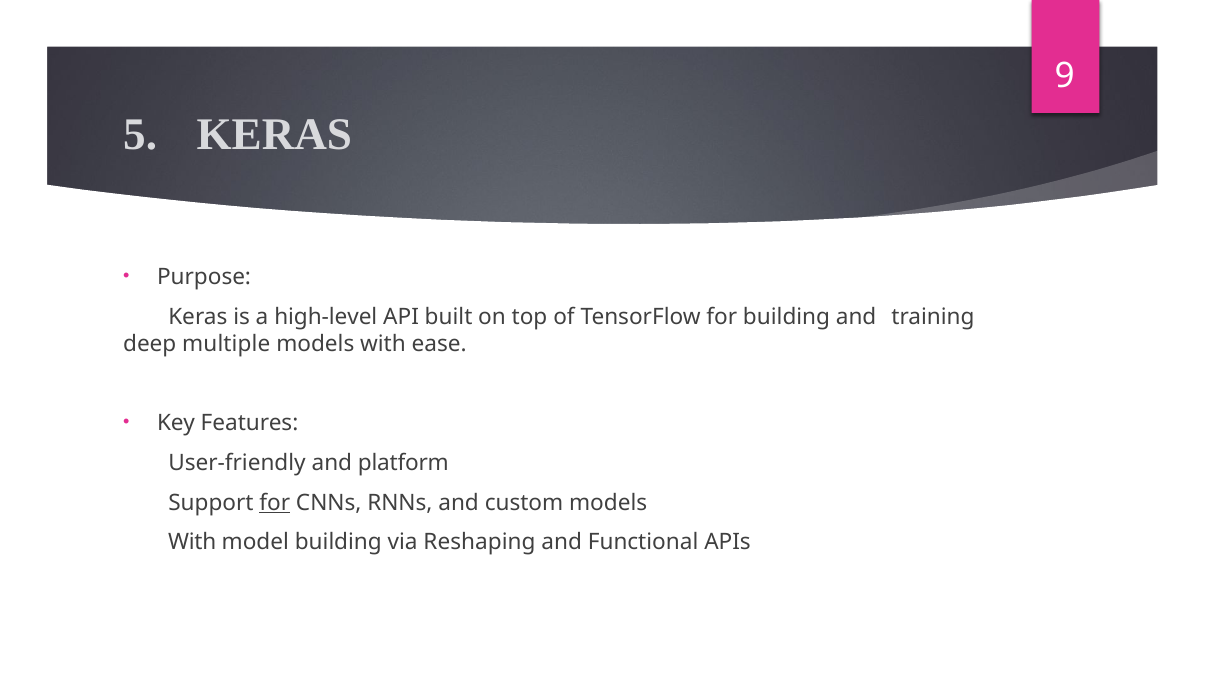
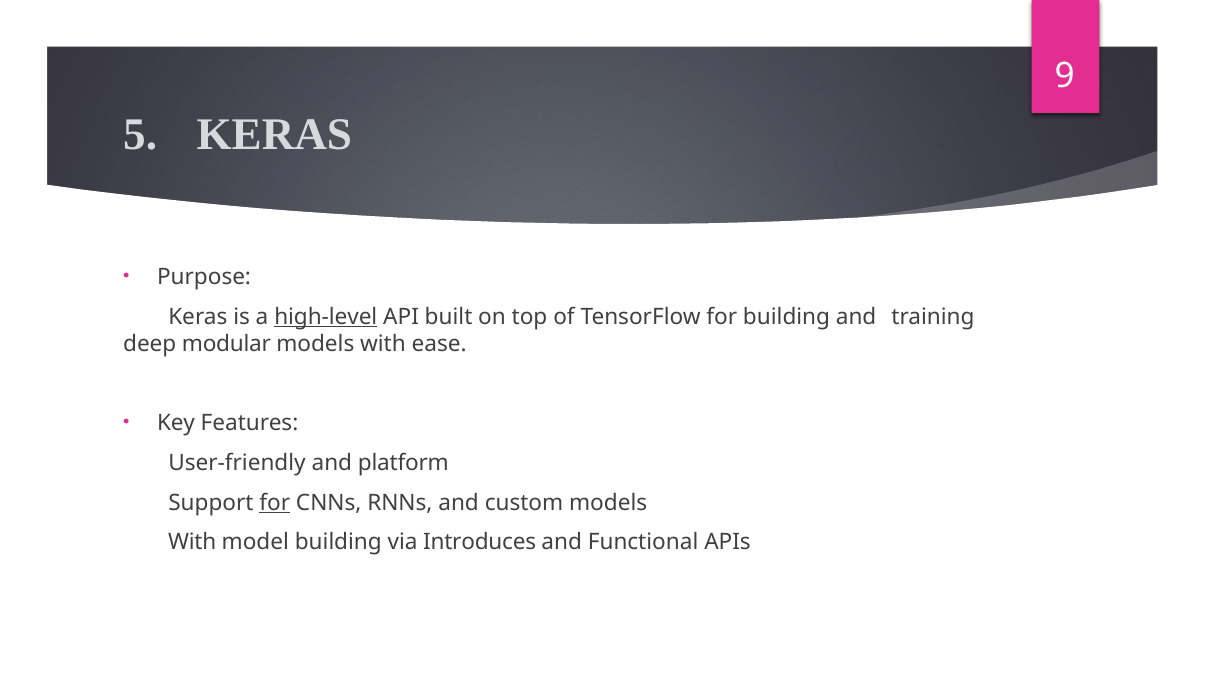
high-level underline: none -> present (326, 317)
multiple: multiple -> modular (226, 344)
Reshaping: Reshaping -> Introduces (480, 542)
